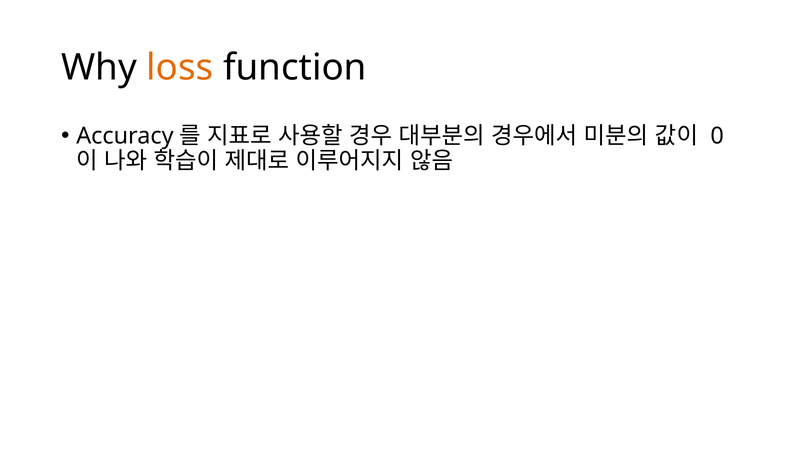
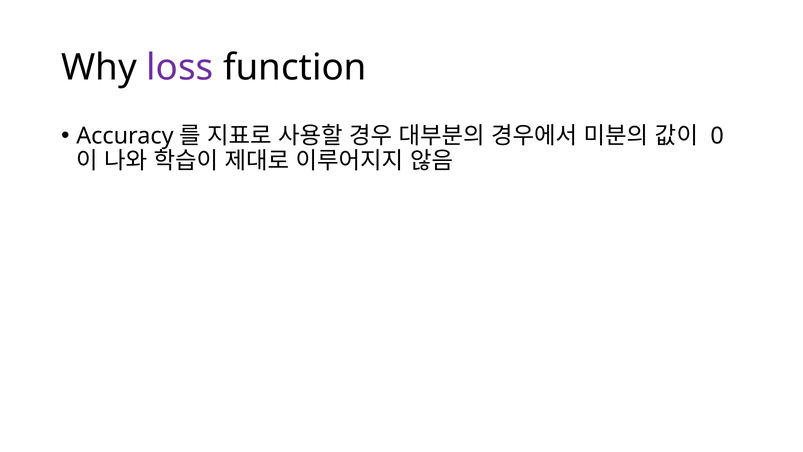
loss colour: orange -> purple (180, 67)
